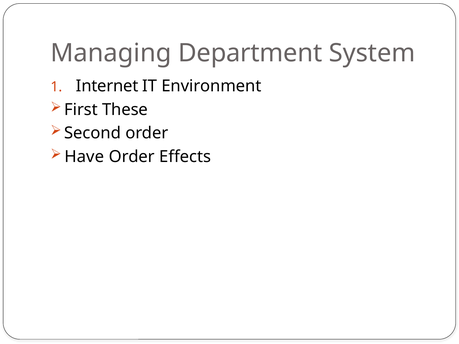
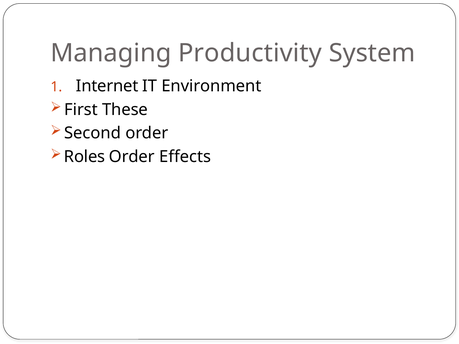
Department: Department -> Productivity (250, 53)
Have: Have -> Roles (85, 157)
